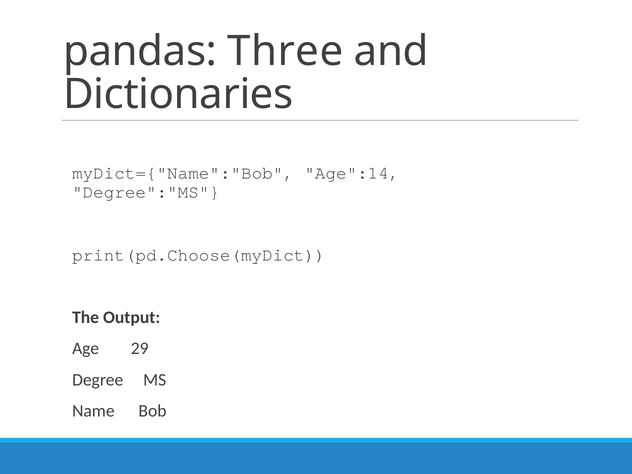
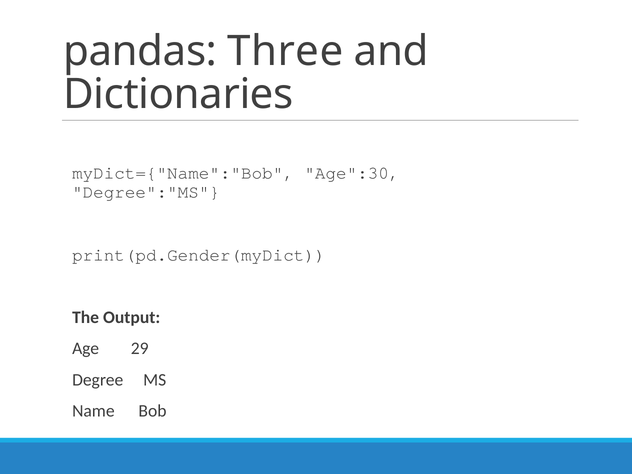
Age":14: Age":14 -> Age":30 (352, 173)
print(pd.Choose(myDict: print(pd.Choose(myDict -> print(pd.Gender(myDict (199, 255)
